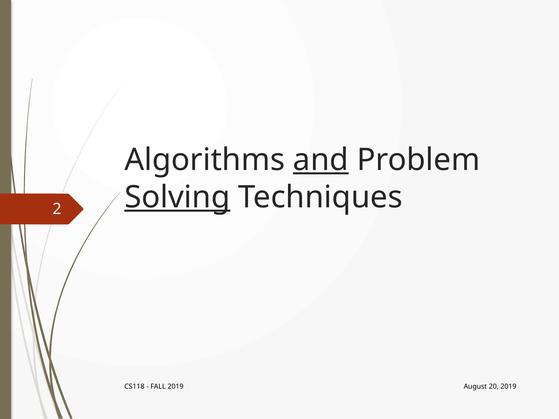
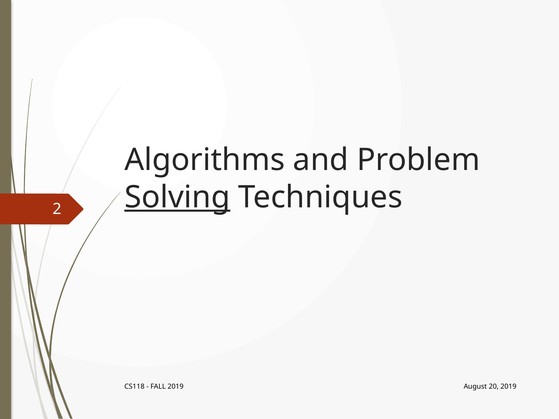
and underline: present -> none (321, 160)
